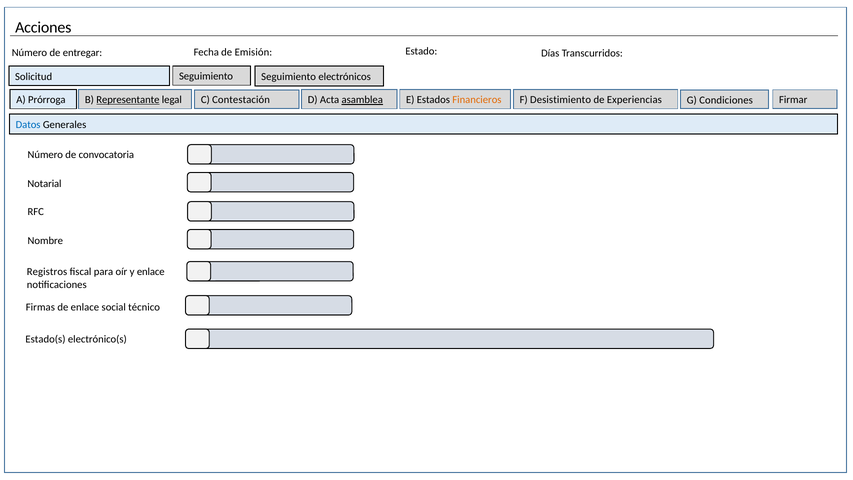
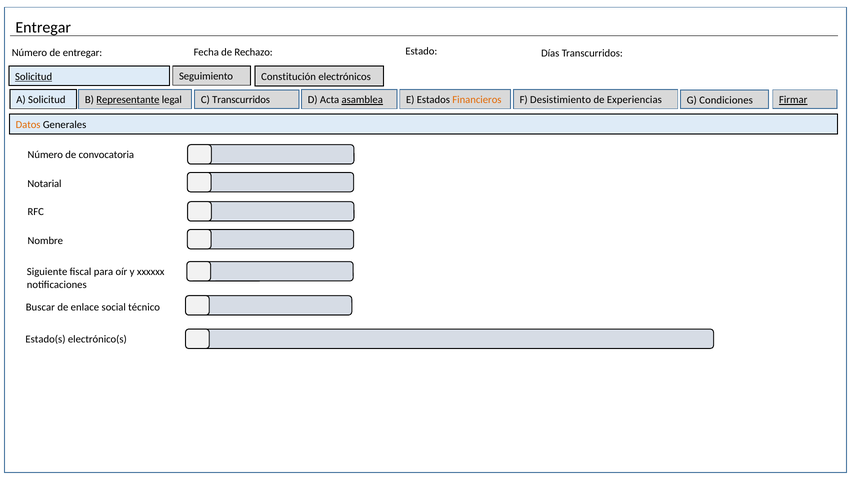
Acciones: Acciones -> Entregar (43, 28)
Emisión: Emisión -> Rechazo (254, 52)
Solicitud underline: none -> present (34, 77)
Seguimiento: Seguimiento -> Constitución (289, 77)
A Prórroga: Prórroga -> Solicitud (47, 100)
C Contestación: Contestación -> Transcurridos (241, 100)
Firmar underline: none -> present (793, 100)
Datos colour: blue -> orange (28, 125)
Registros: Registros -> Siguiente (47, 272)
y enlace: enlace -> xxxxxx (151, 272)
Firmas: Firmas -> Buscar (40, 307)
